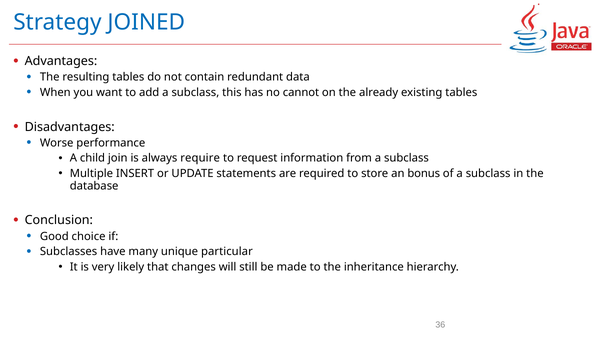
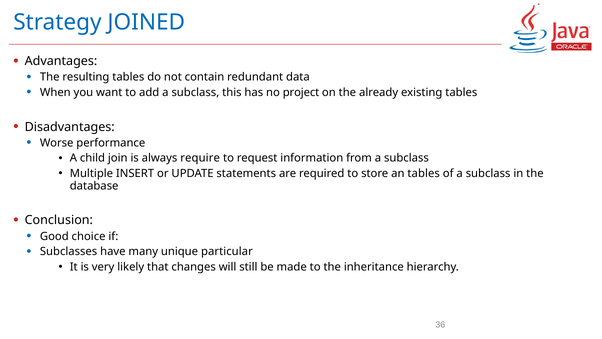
cannot: cannot -> project (301, 92)
an bonus: bonus -> tables (424, 173)
